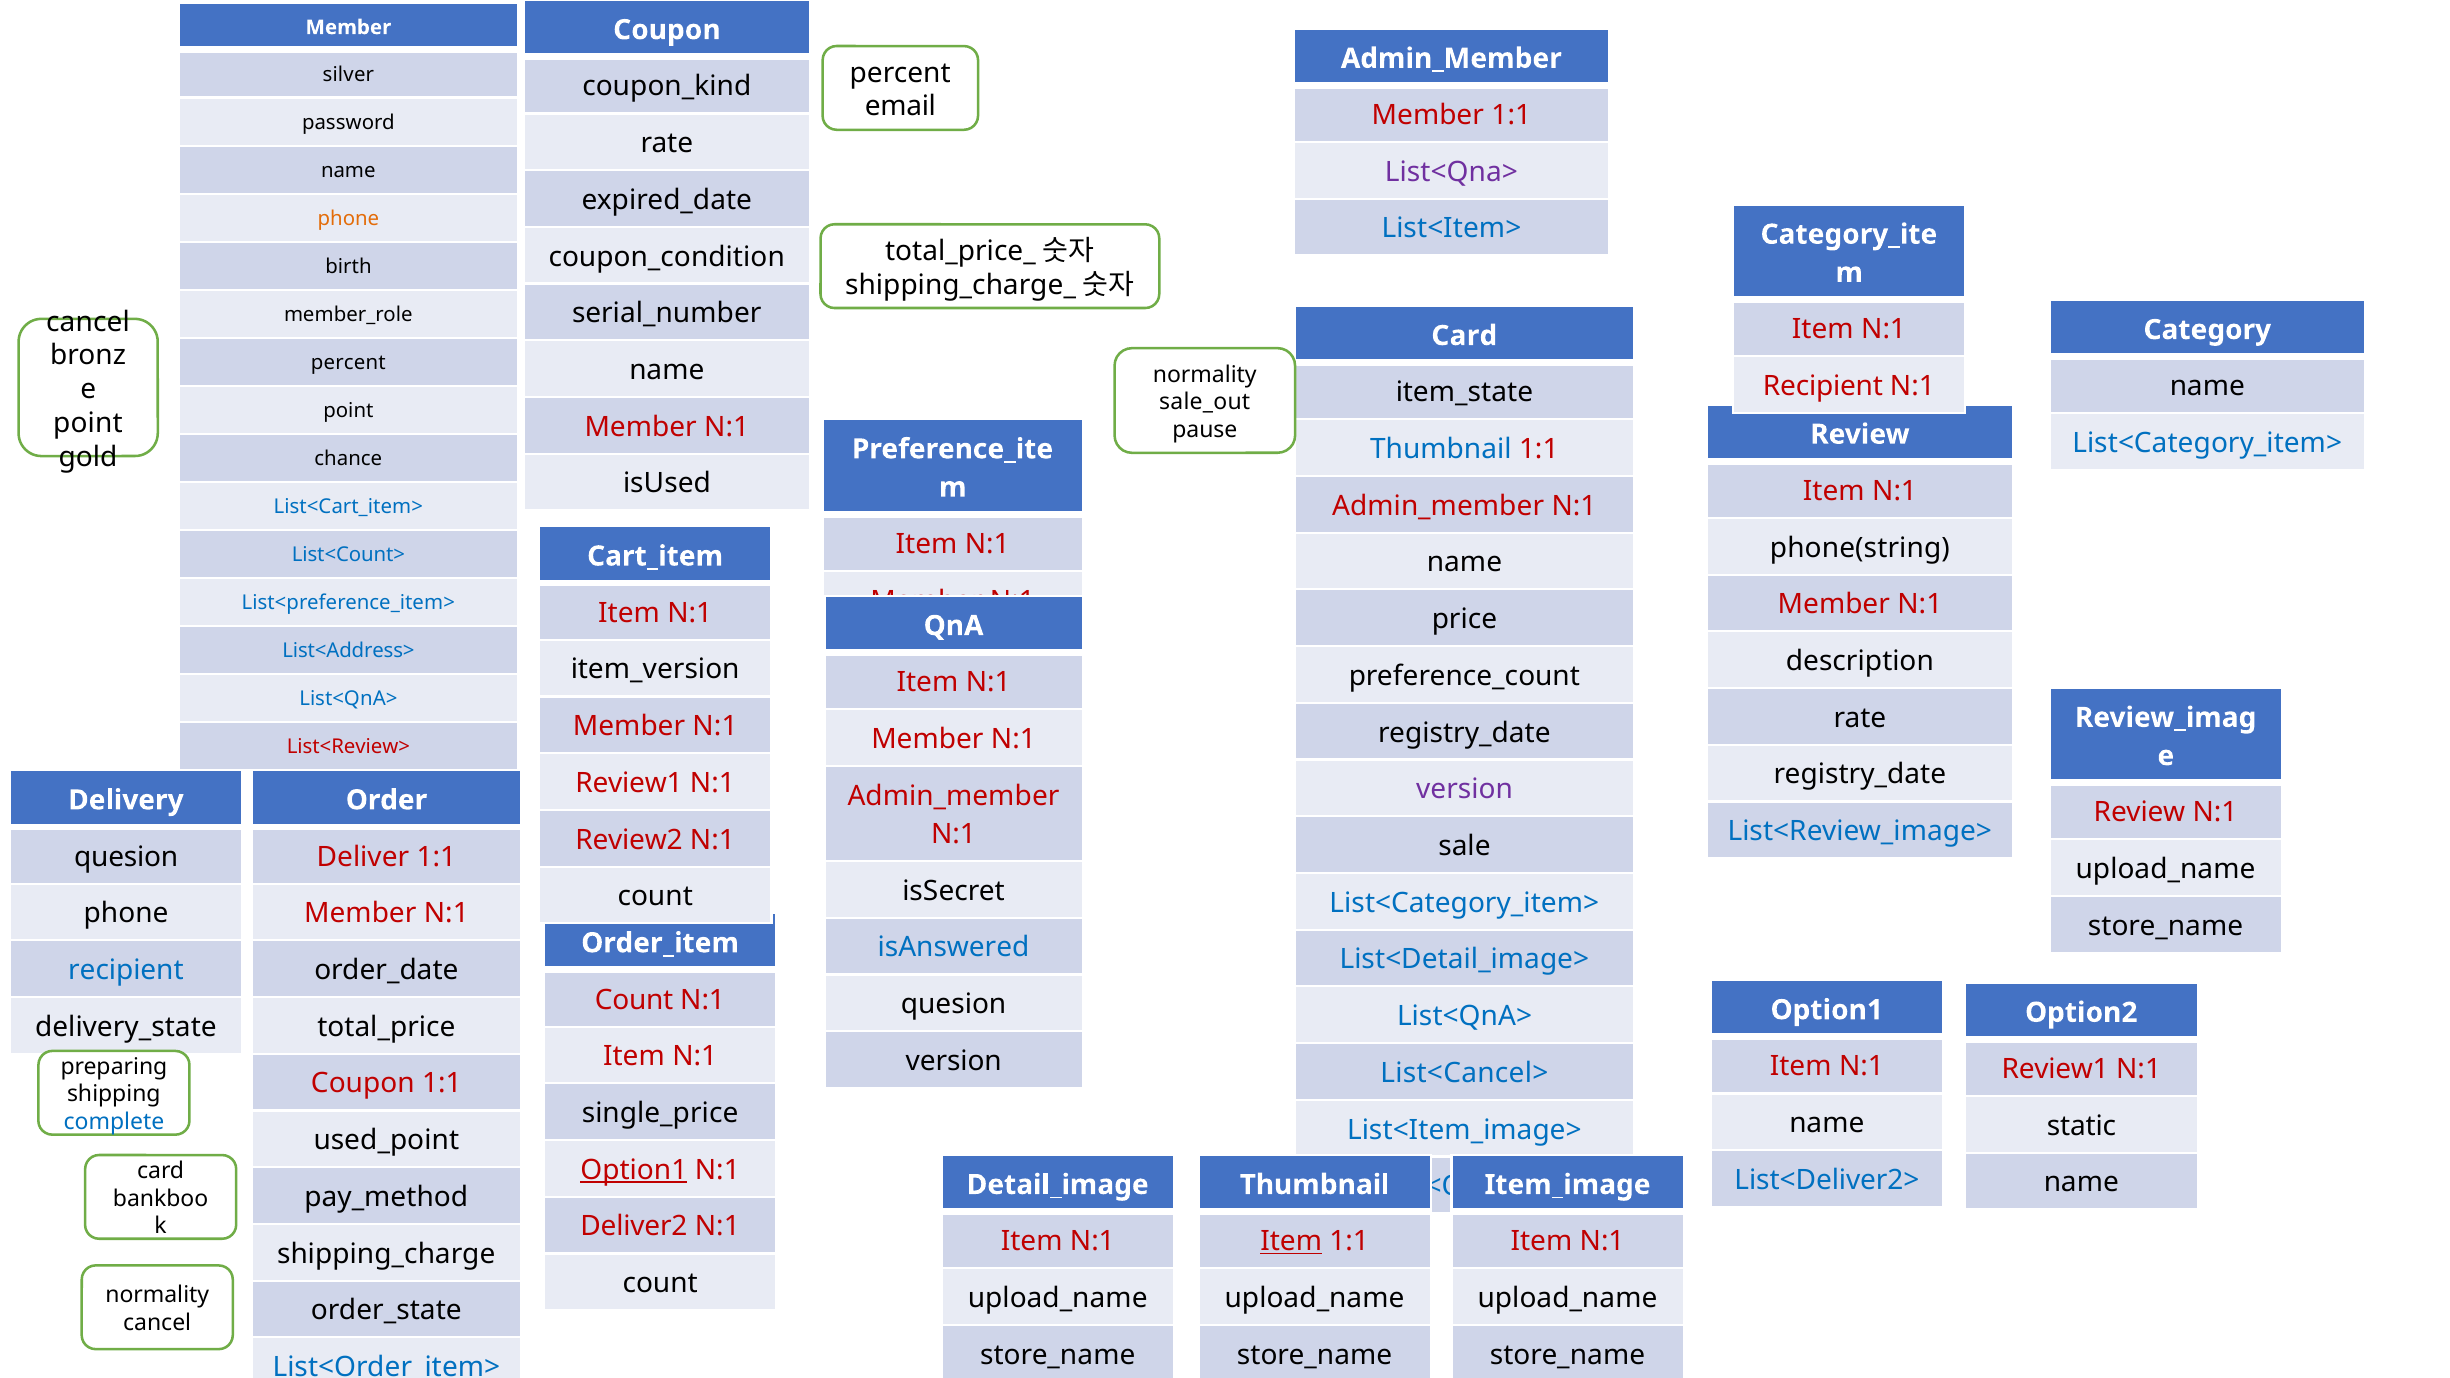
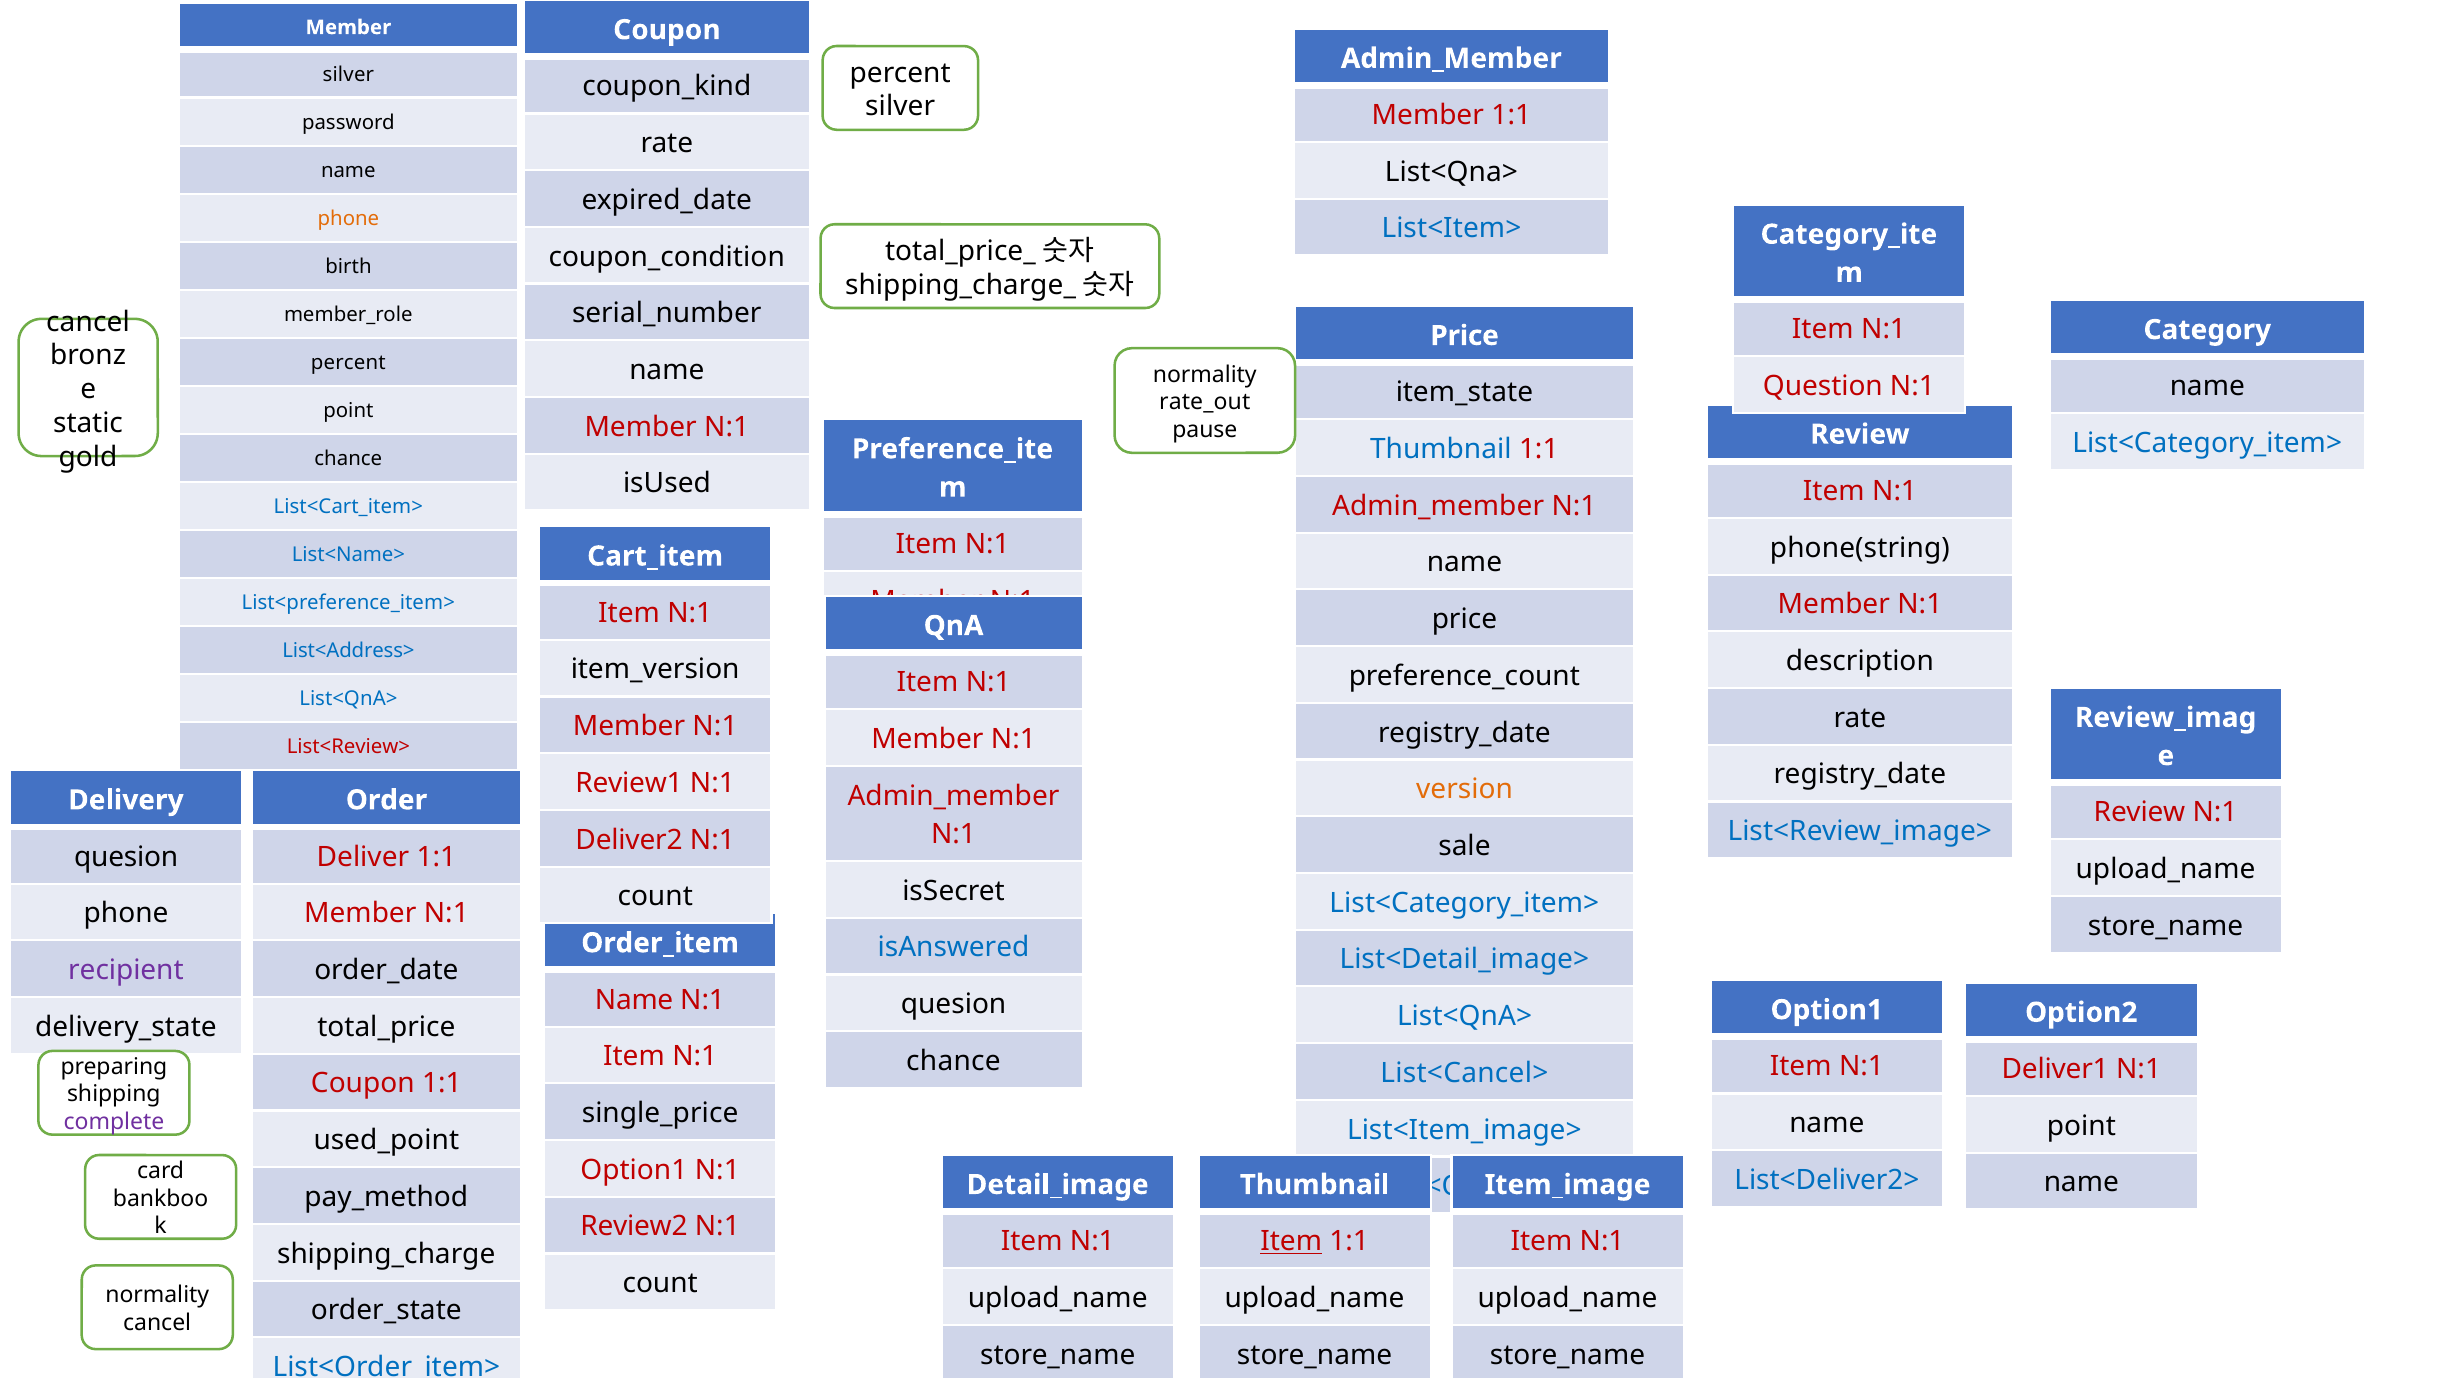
email: email -> silver (900, 107)
List<Qna> colour: purple -> black (1451, 172)
Card: Card -> Price (1465, 336)
Recipient: Recipient -> Question (1823, 386)
sale_out: sale_out -> rate_out (1205, 402)
point: point -> static (88, 423)
List<Count>: List<Count> -> List<Name> (348, 555)
version colour: purple -> orange (1465, 790)
Review2: Review2 -> Deliver2 (629, 840)
recipient colour: blue -> purple (126, 970)
Count: Count -> Name (634, 1000)
version: version -> chance (954, 1061)
Review1: Review1 -> Deliver1 (2055, 1069)
complete colour: blue -> purple (114, 1122)
static: static -> point (2081, 1126)
Option1 underline: present -> none (634, 1170)
Deliver2: Deliver2 -> Review2 (634, 1227)
